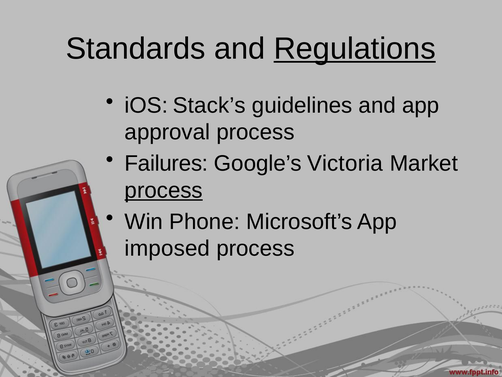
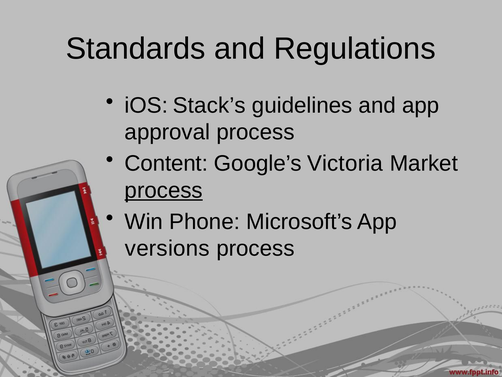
Regulations underline: present -> none (355, 49)
Failures: Failures -> Content (166, 163)
imposed: imposed -> versions (167, 248)
